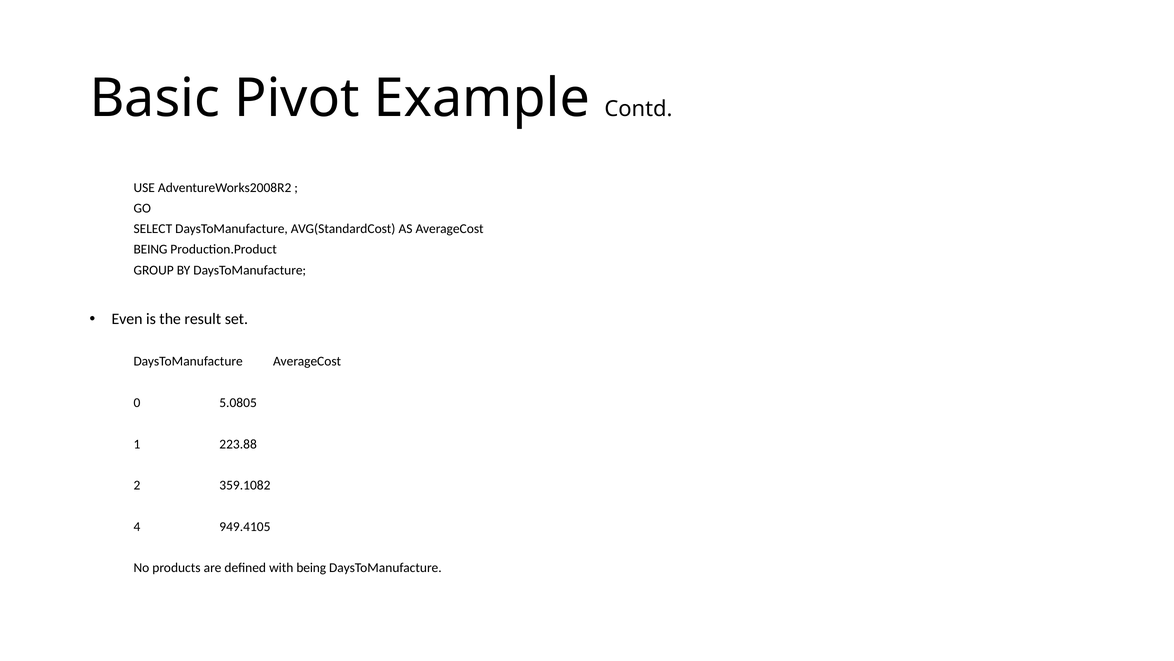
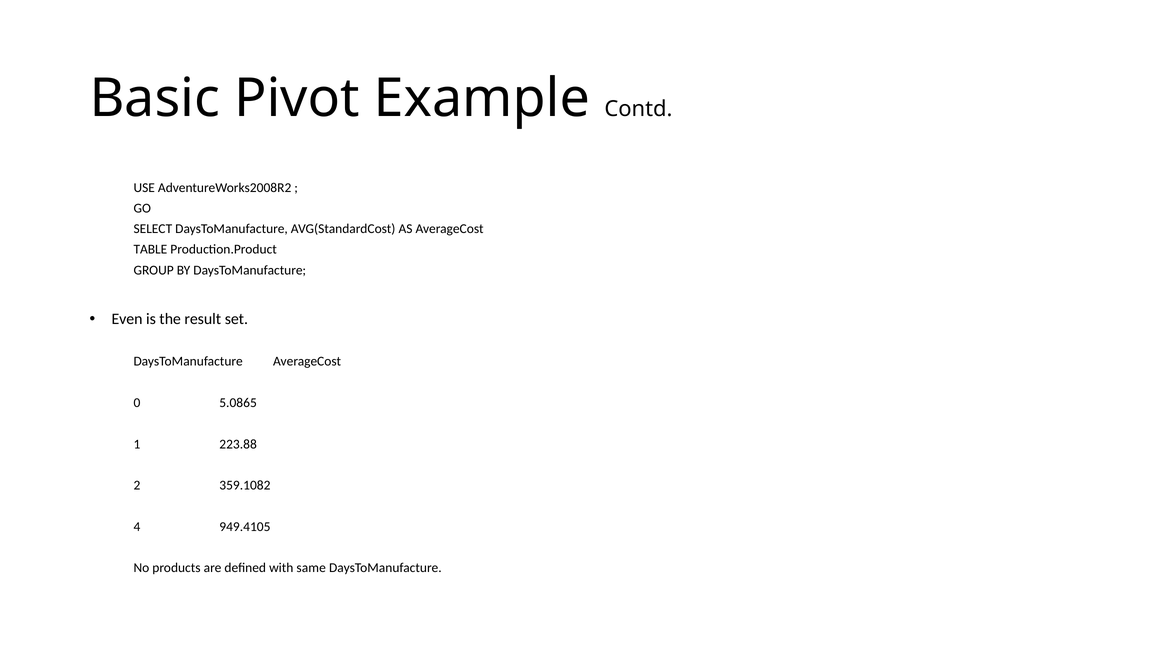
BEING: BEING -> TABLE (150, 249)
5.0805: 5.0805 -> 5.0865 (238, 402)
with being: being -> same (311, 567)
